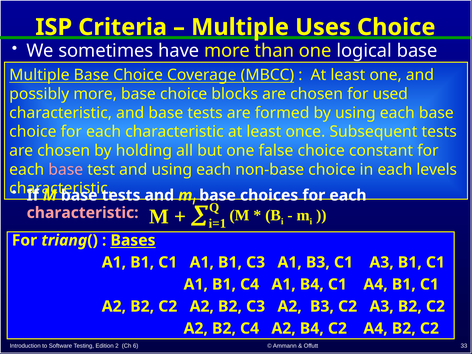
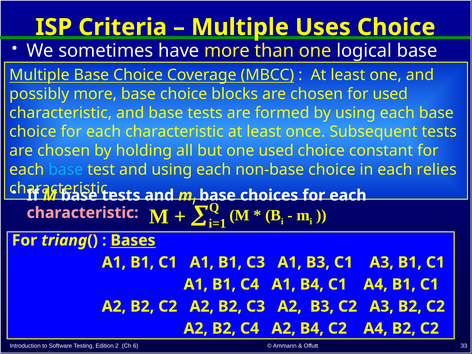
one false: false -> used (276, 151)
base colour: pink -> light blue (66, 170)
levels: levels -> relies (437, 170)
